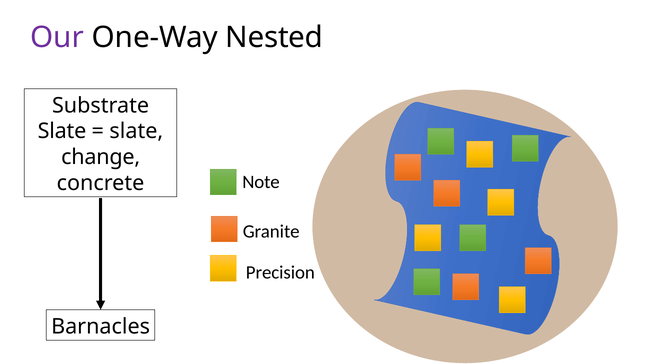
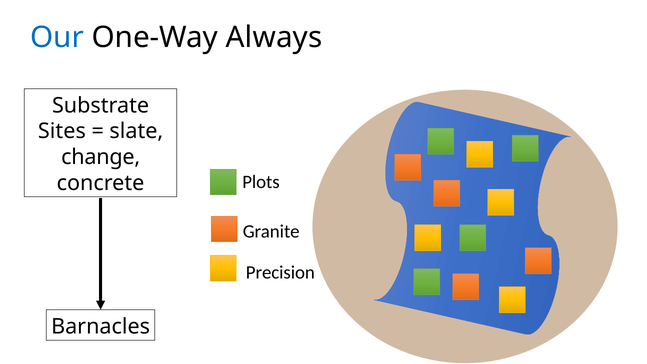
Our colour: purple -> blue (57, 37)
Nested: Nested -> Always (274, 37)
Slate: Slate -> Sites (62, 131)
Note: Note -> Plots (261, 182)
